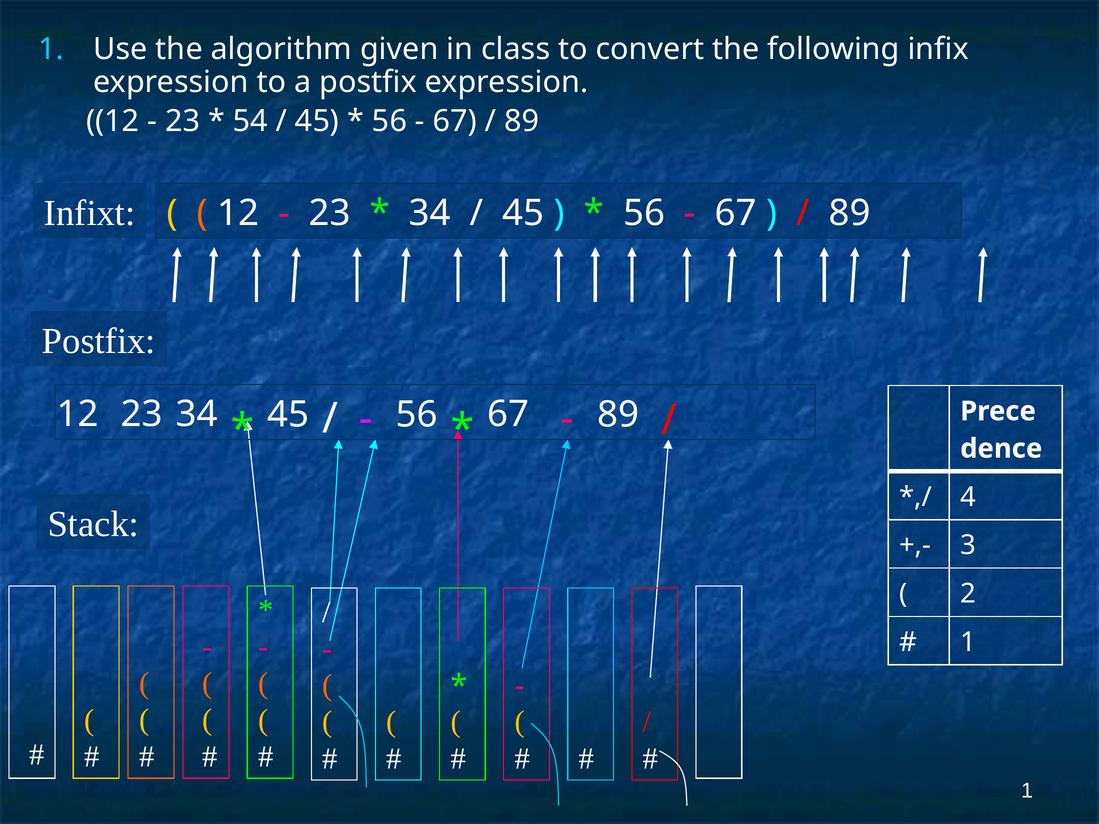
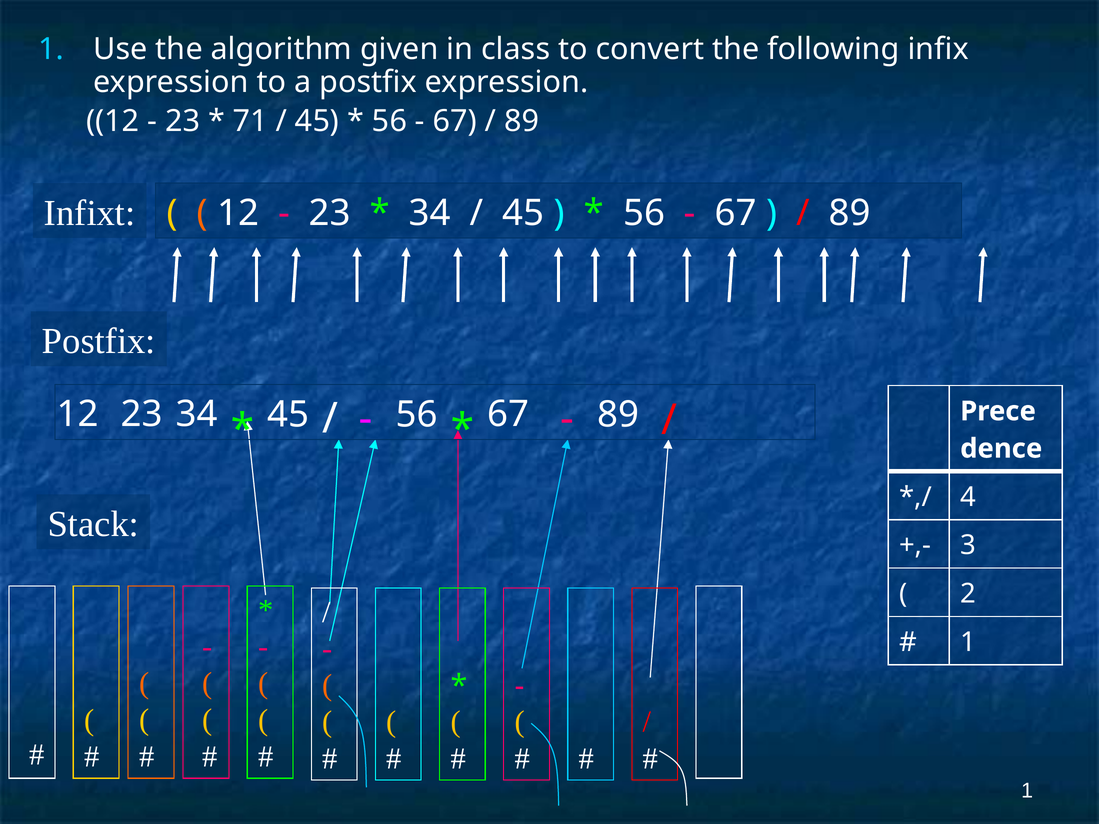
54: 54 -> 71 (250, 121)
